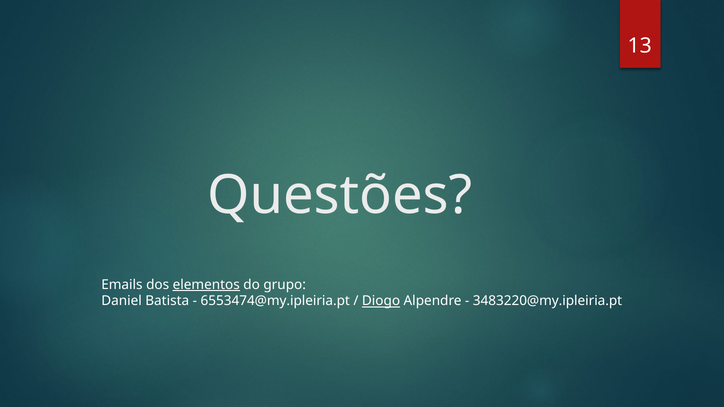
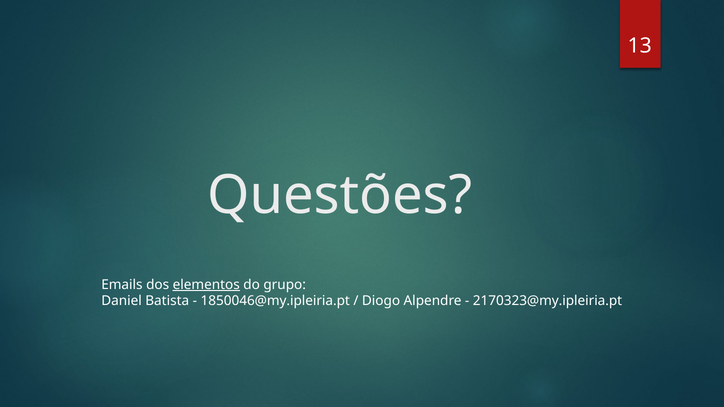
6553474@my.ipleiria.pt: 6553474@my.ipleiria.pt -> 1850046@my.ipleiria.pt (275, 301)
Diogo underline: present -> none (381, 301)
3483220@my.ipleiria.pt: 3483220@my.ipleiria.pt -> 2170323@my.ipleiria.pt (547, 301)
